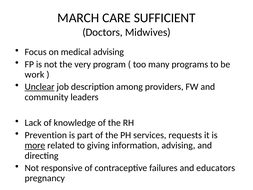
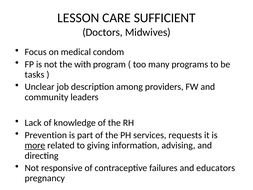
MARCH: MARCH -> LESSON (78, 18)
medical advising: advising -> condom (109, 52)
very: very -> with (83, 64)
work: work -> tasks (34, 74)
Unclear underline: present -> none (40, 87)
